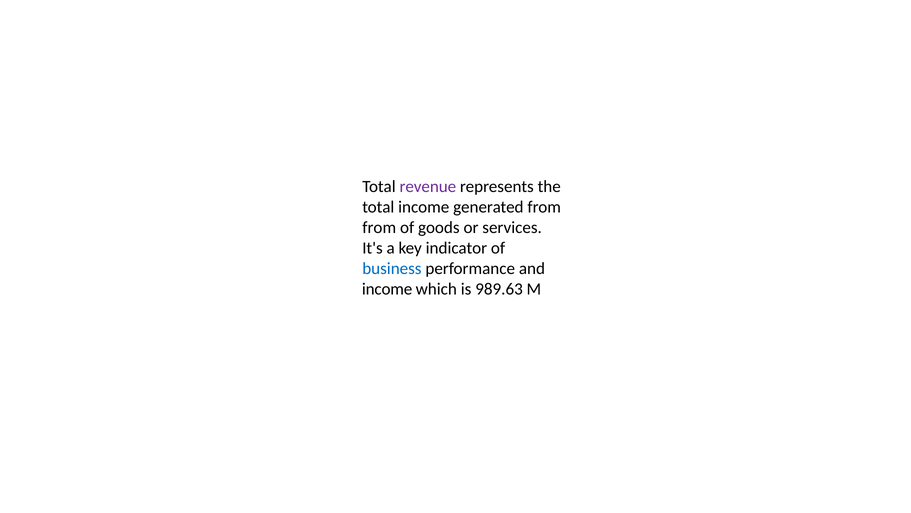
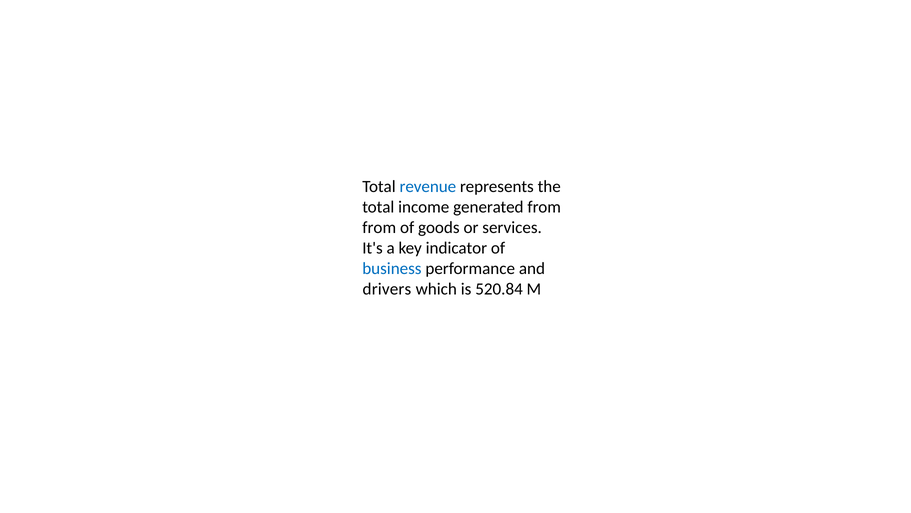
revenue colour: purple -> blue (428, 186)
income: income -> drivers (387, 289)
989.63: 989.63 -> 520.84 (499, 289)
